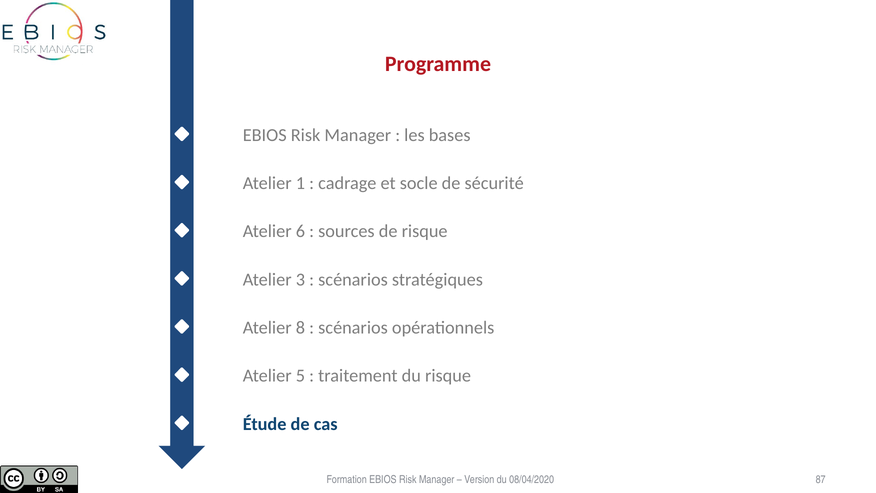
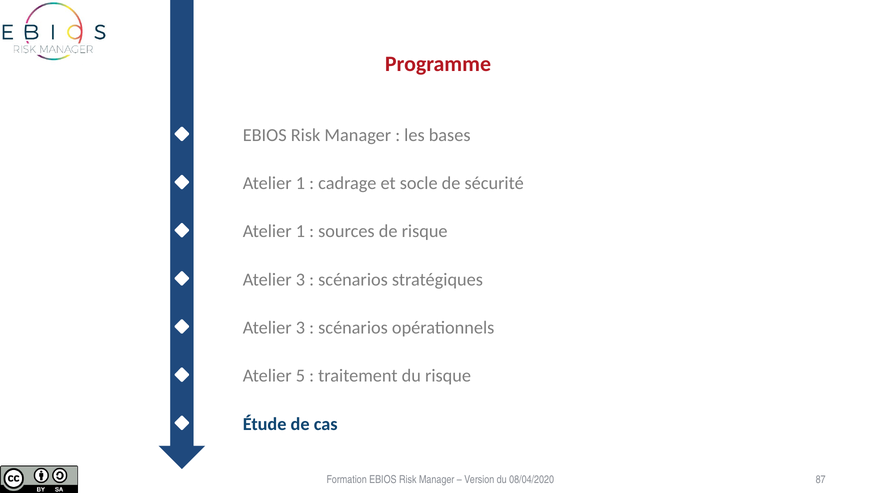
6: 6 -> 1 (300, 231)
8: 8 -> 3 (300, 328)
